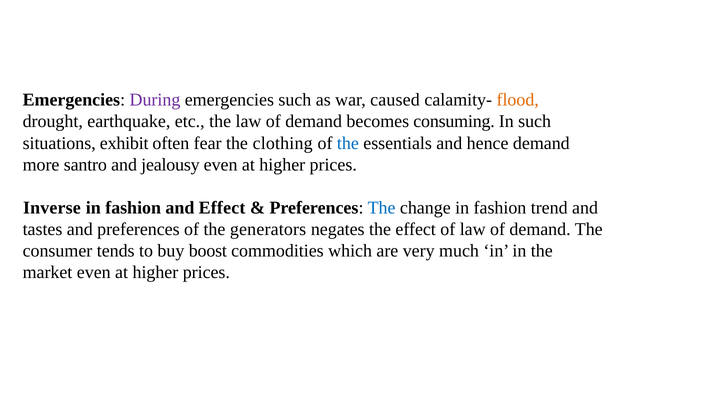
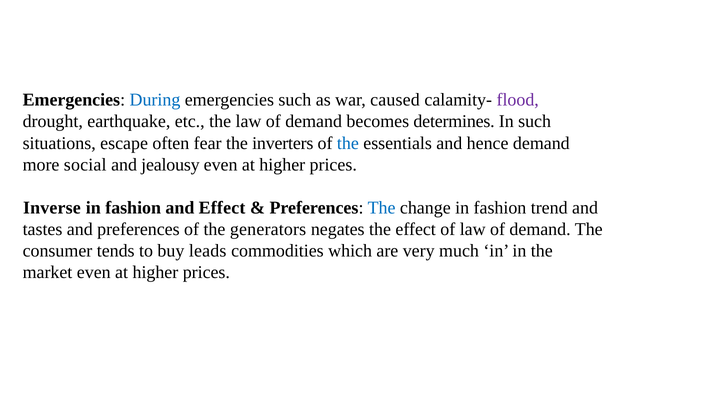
During colour: purple -> blue (155, 100)
flood colour: orange -> purple (518, 100)
consuming: consuming -> determines (454, 121)
exhibit: exhibit -> escape (124, 143)
clothing: clothing -> inverters (283, 143)
santro: santro -> social (85, 164)
boost: boost -> leads (208, 250)
